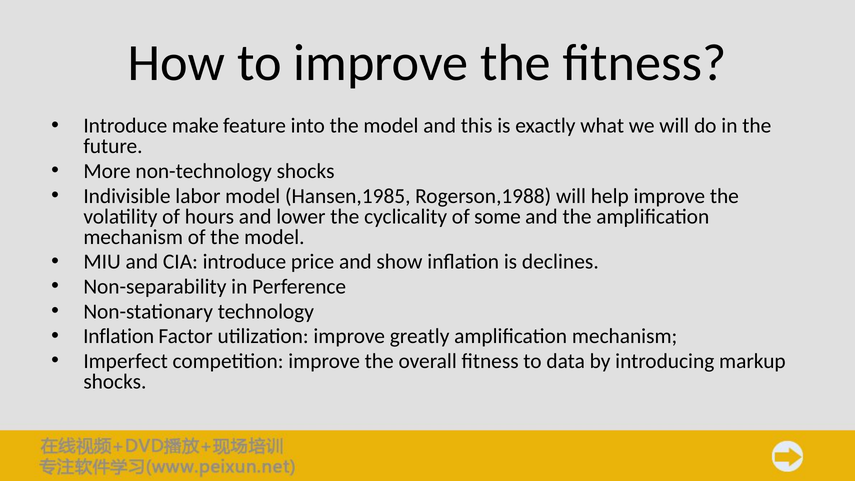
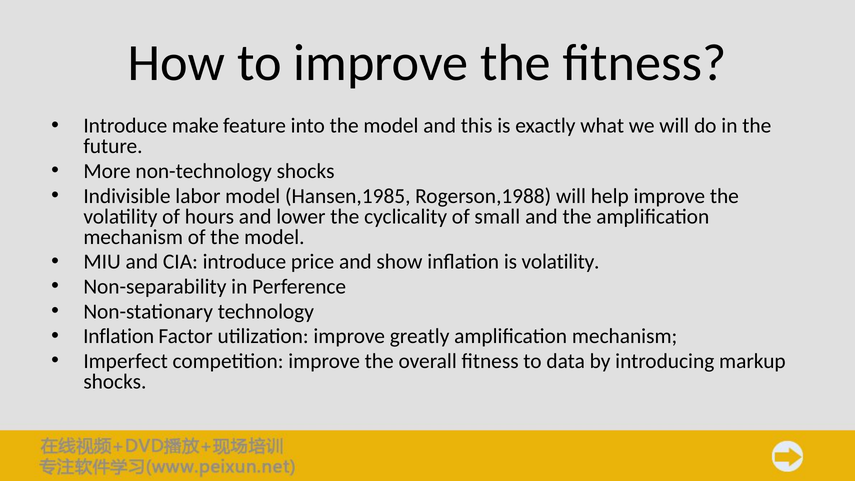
some: some -> small (497, 217)
is declines: declines -> volatility (561, 262)
